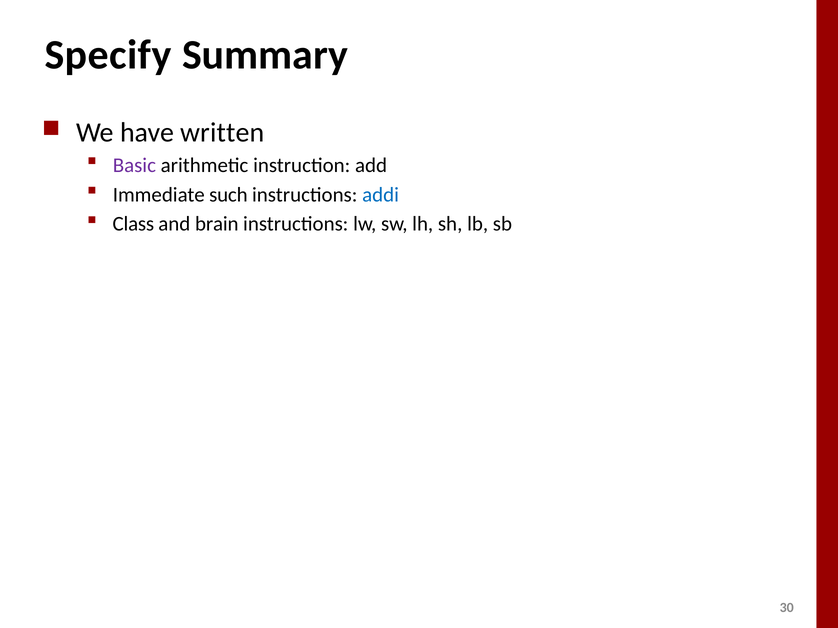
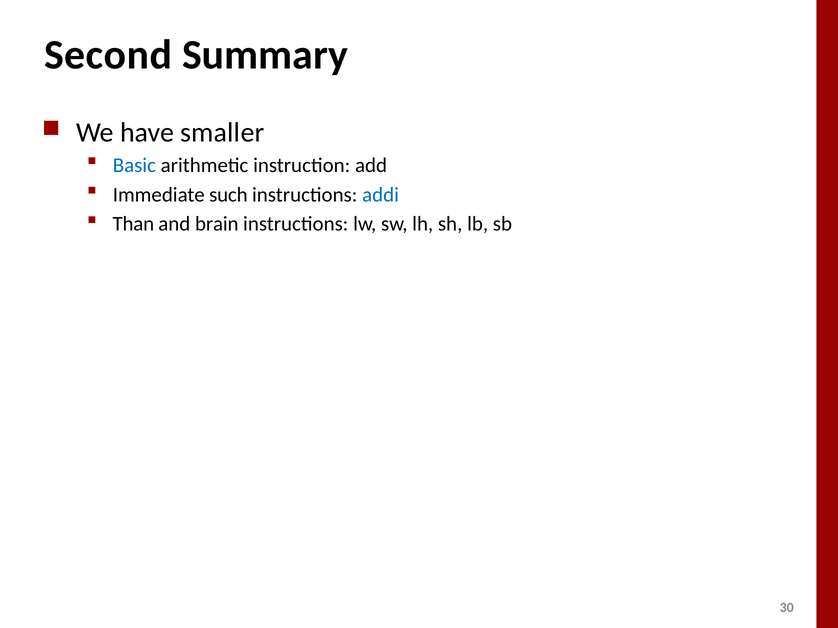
Specify: Specify -> Second (108, 55)
written: written -> smaller (222, 133)
Basic colour: purple -> blue (134, 166)
Class: Class -> Than (133, 224)
